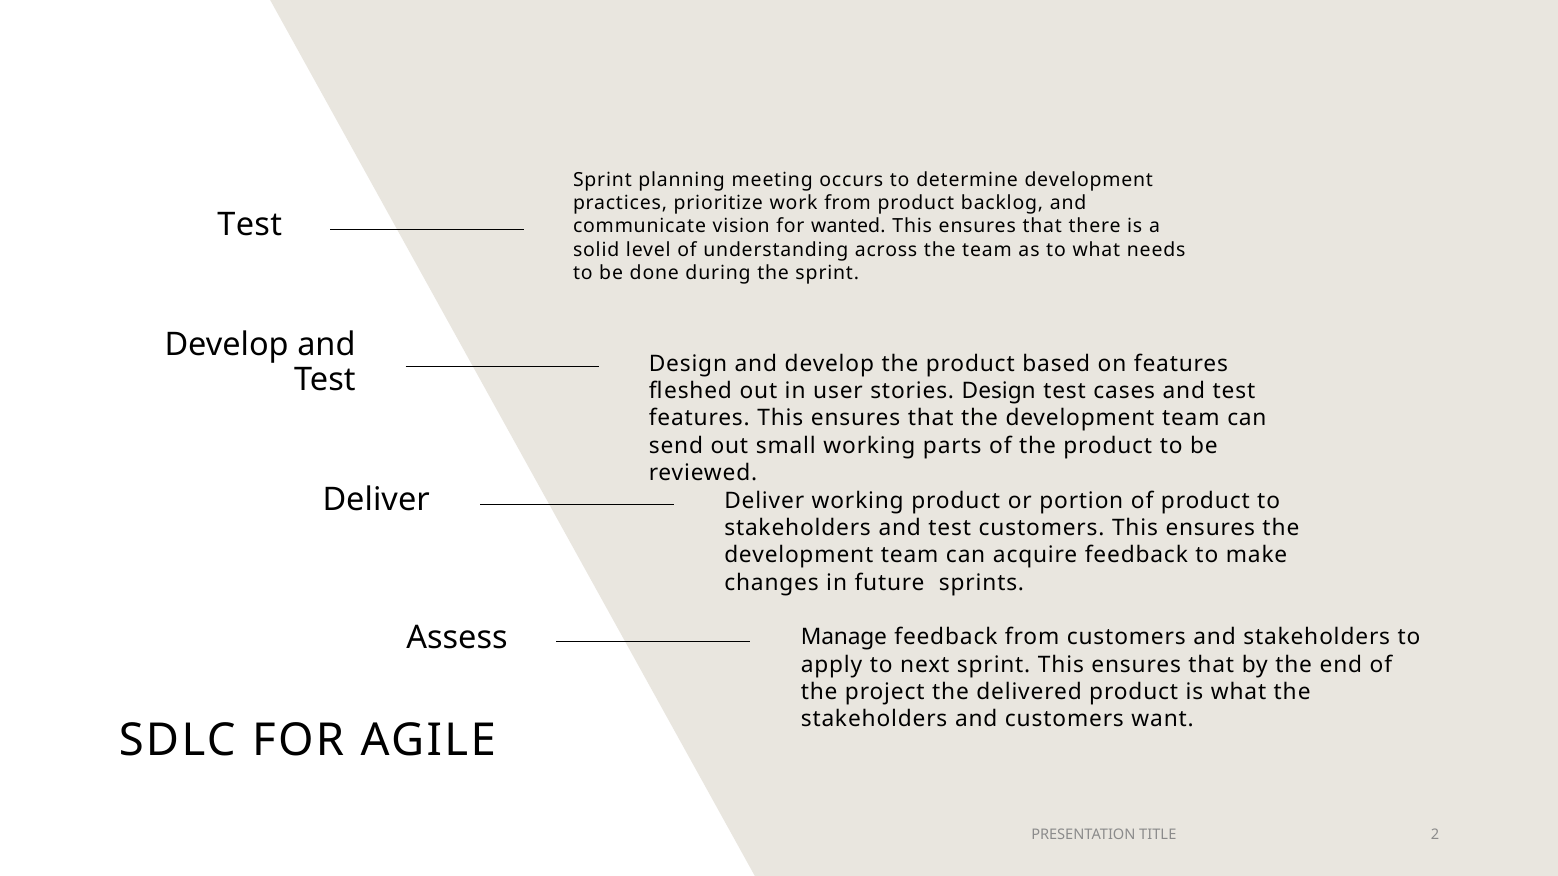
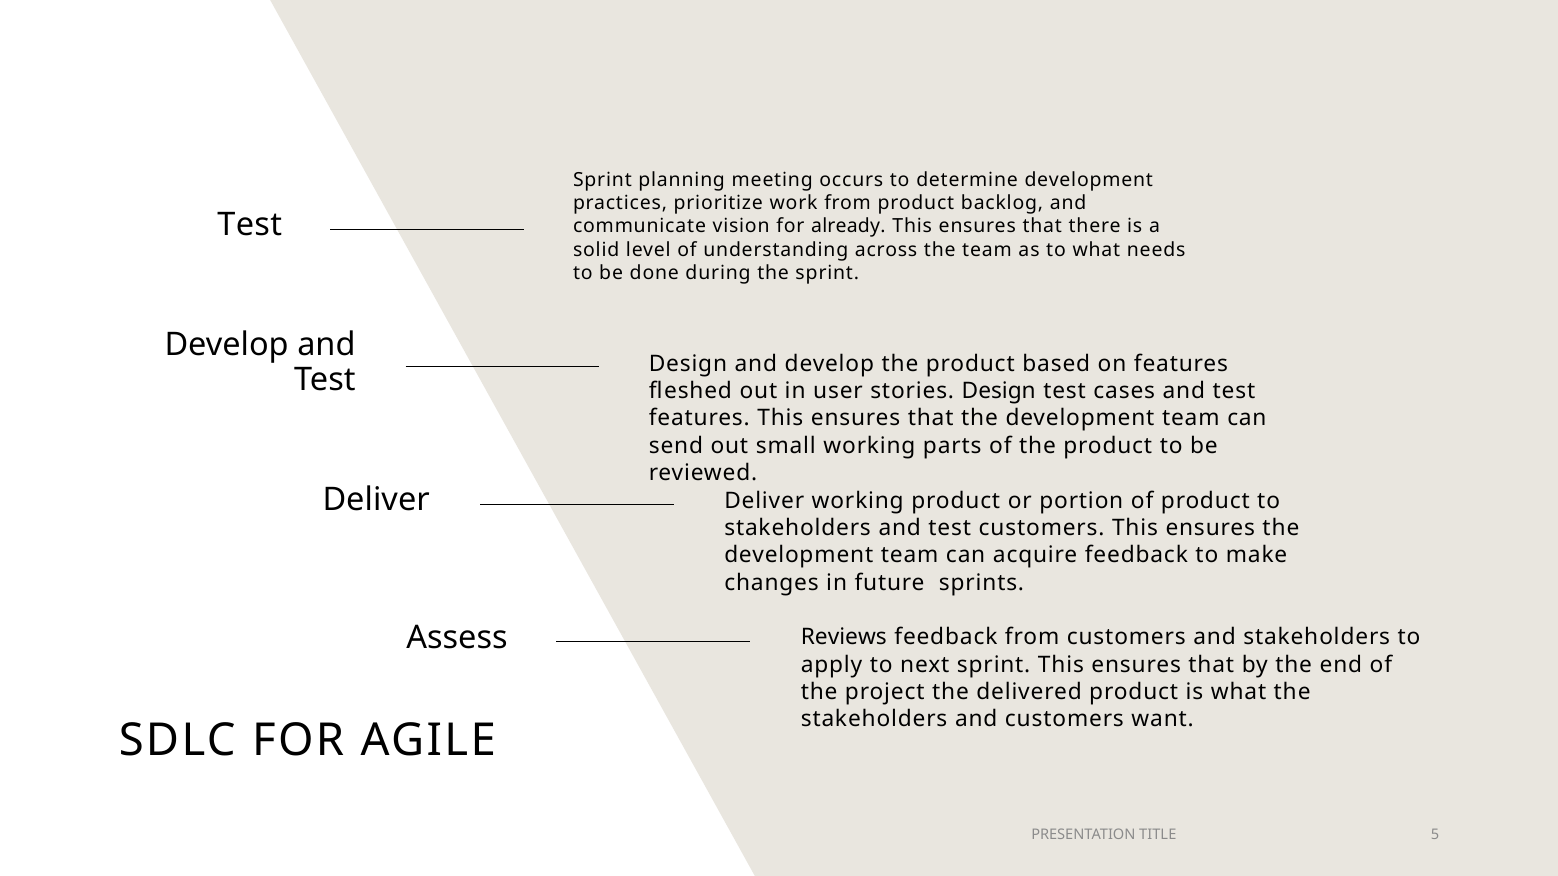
wanted: wanted -> already (848, 227)
Manage: Manage -> Reviews (844, 638)
2: 2 -> 5 (1435, 835)
